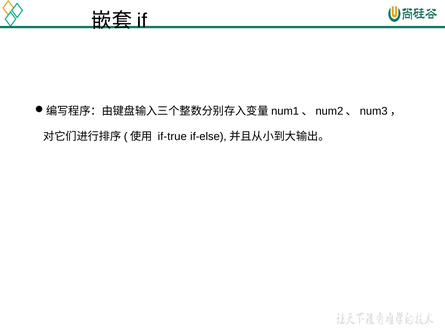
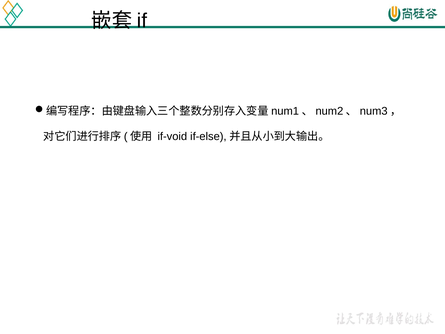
if-true: if-true -> if-void (172, 136)
